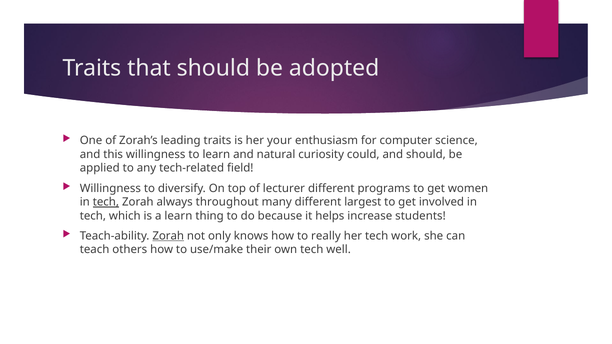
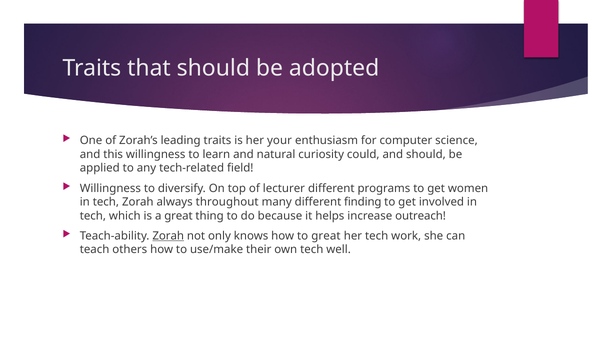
tech underline: present -> none (106, 202)
largest: largest -> finding (363, 202)
a learn: learn -> great (179, 216)
students: students -> outreach (421, 216)
to really: really -> great (326, 236)
